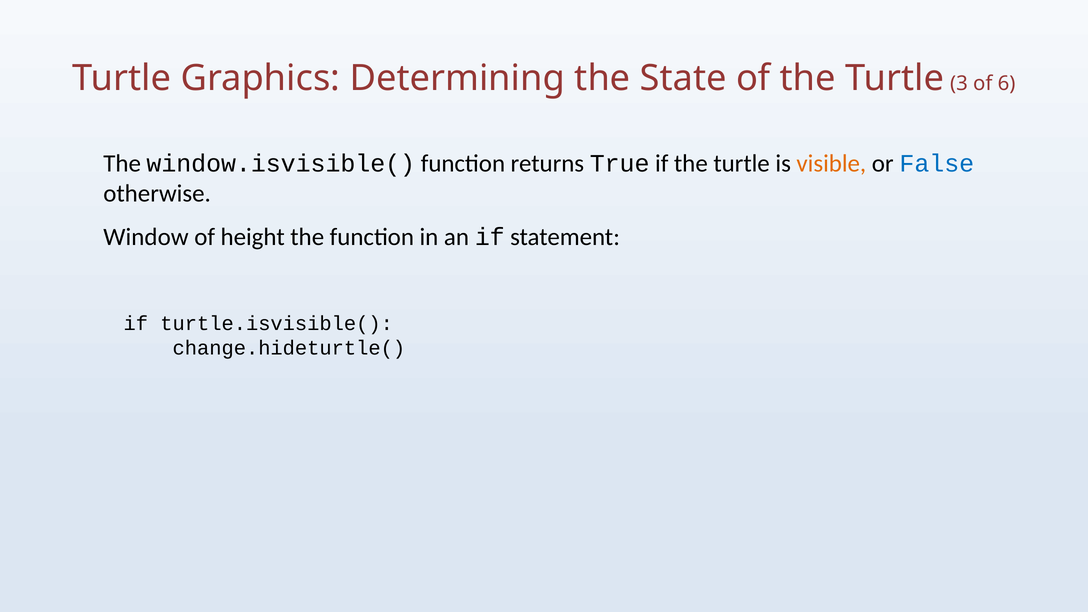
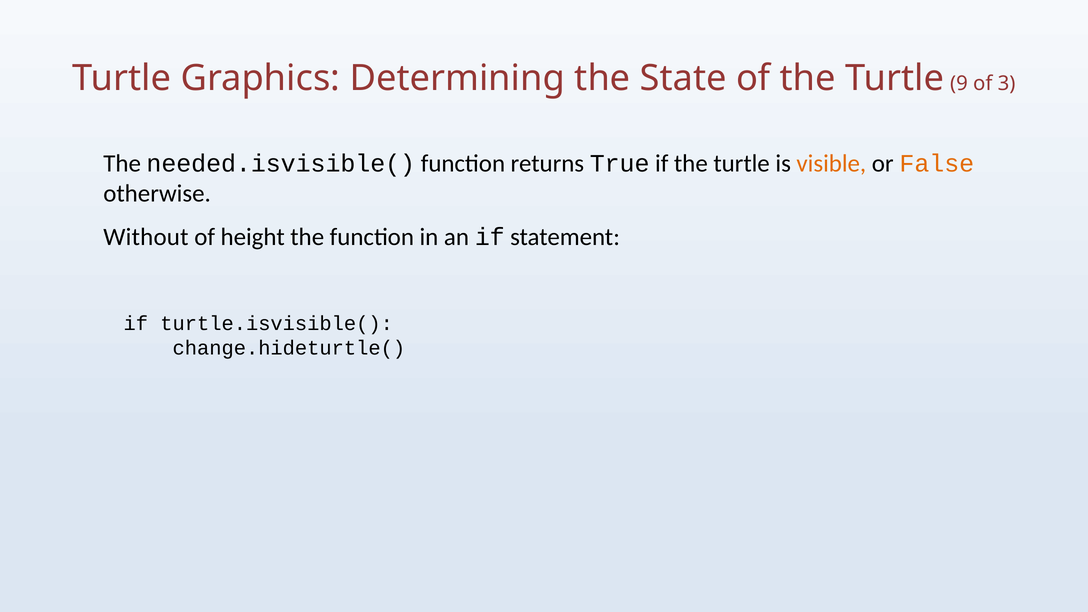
3: 3 -> 9 (959, 83)
6: 6 -> 3 (1007, 83)
window.isvisible(: window.isvisible( -> needed.isvisible( (281, 164)
False colour: blue -> orange (937, 164)
Window: Window -> Without (146, 237)
